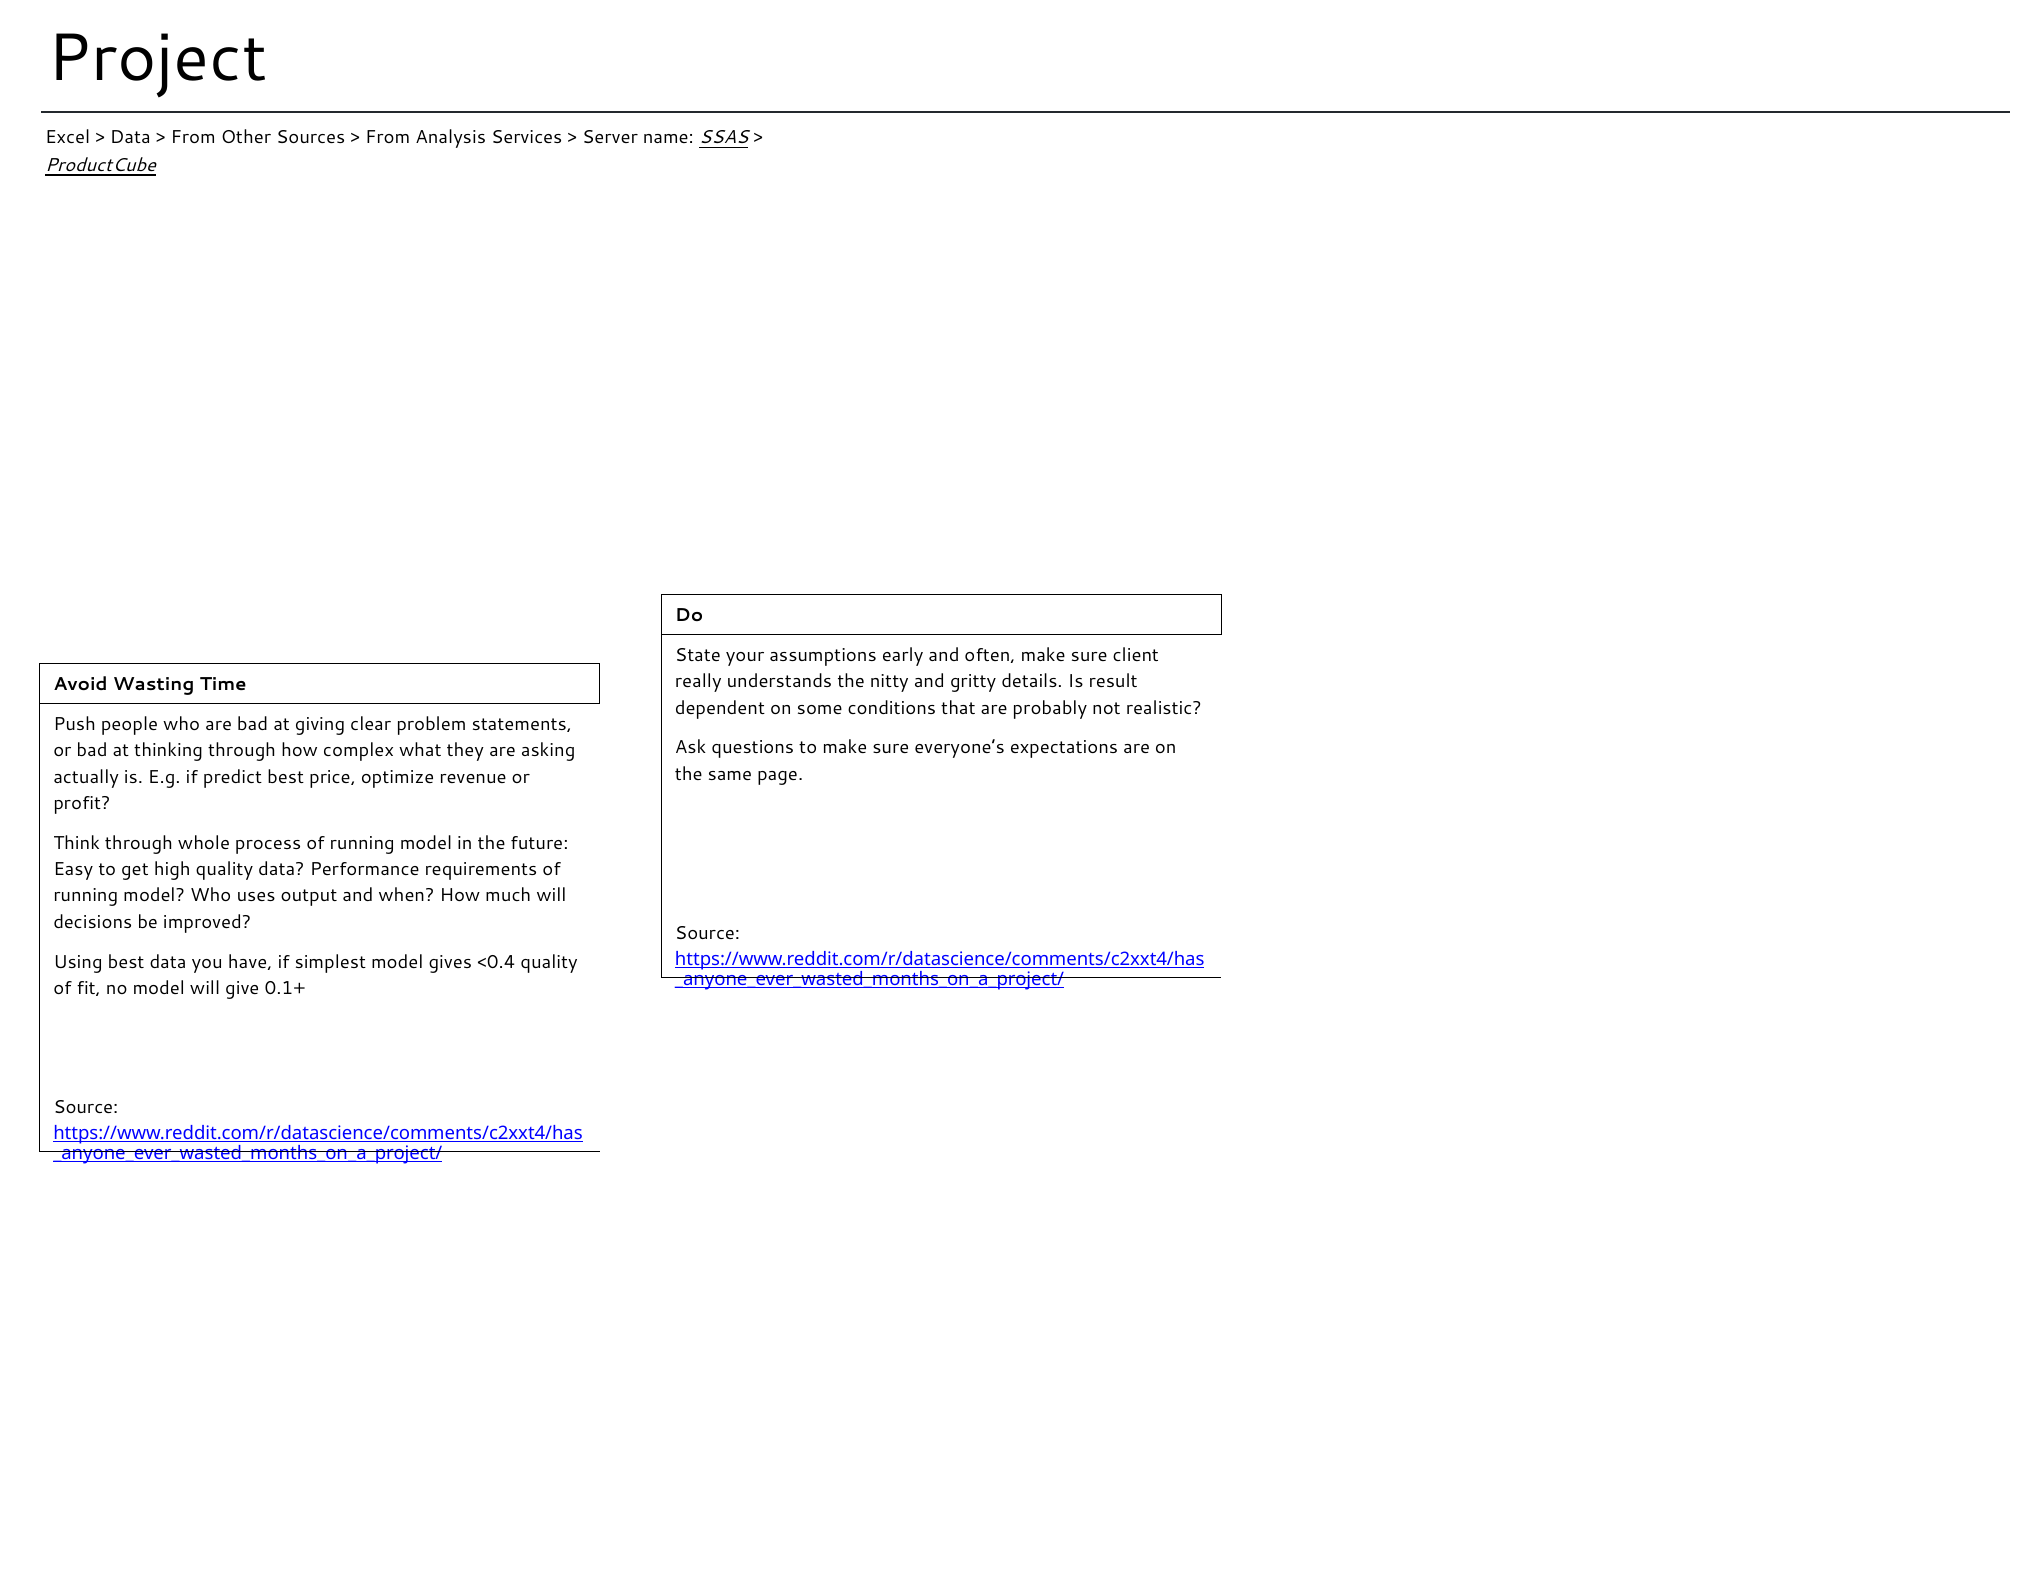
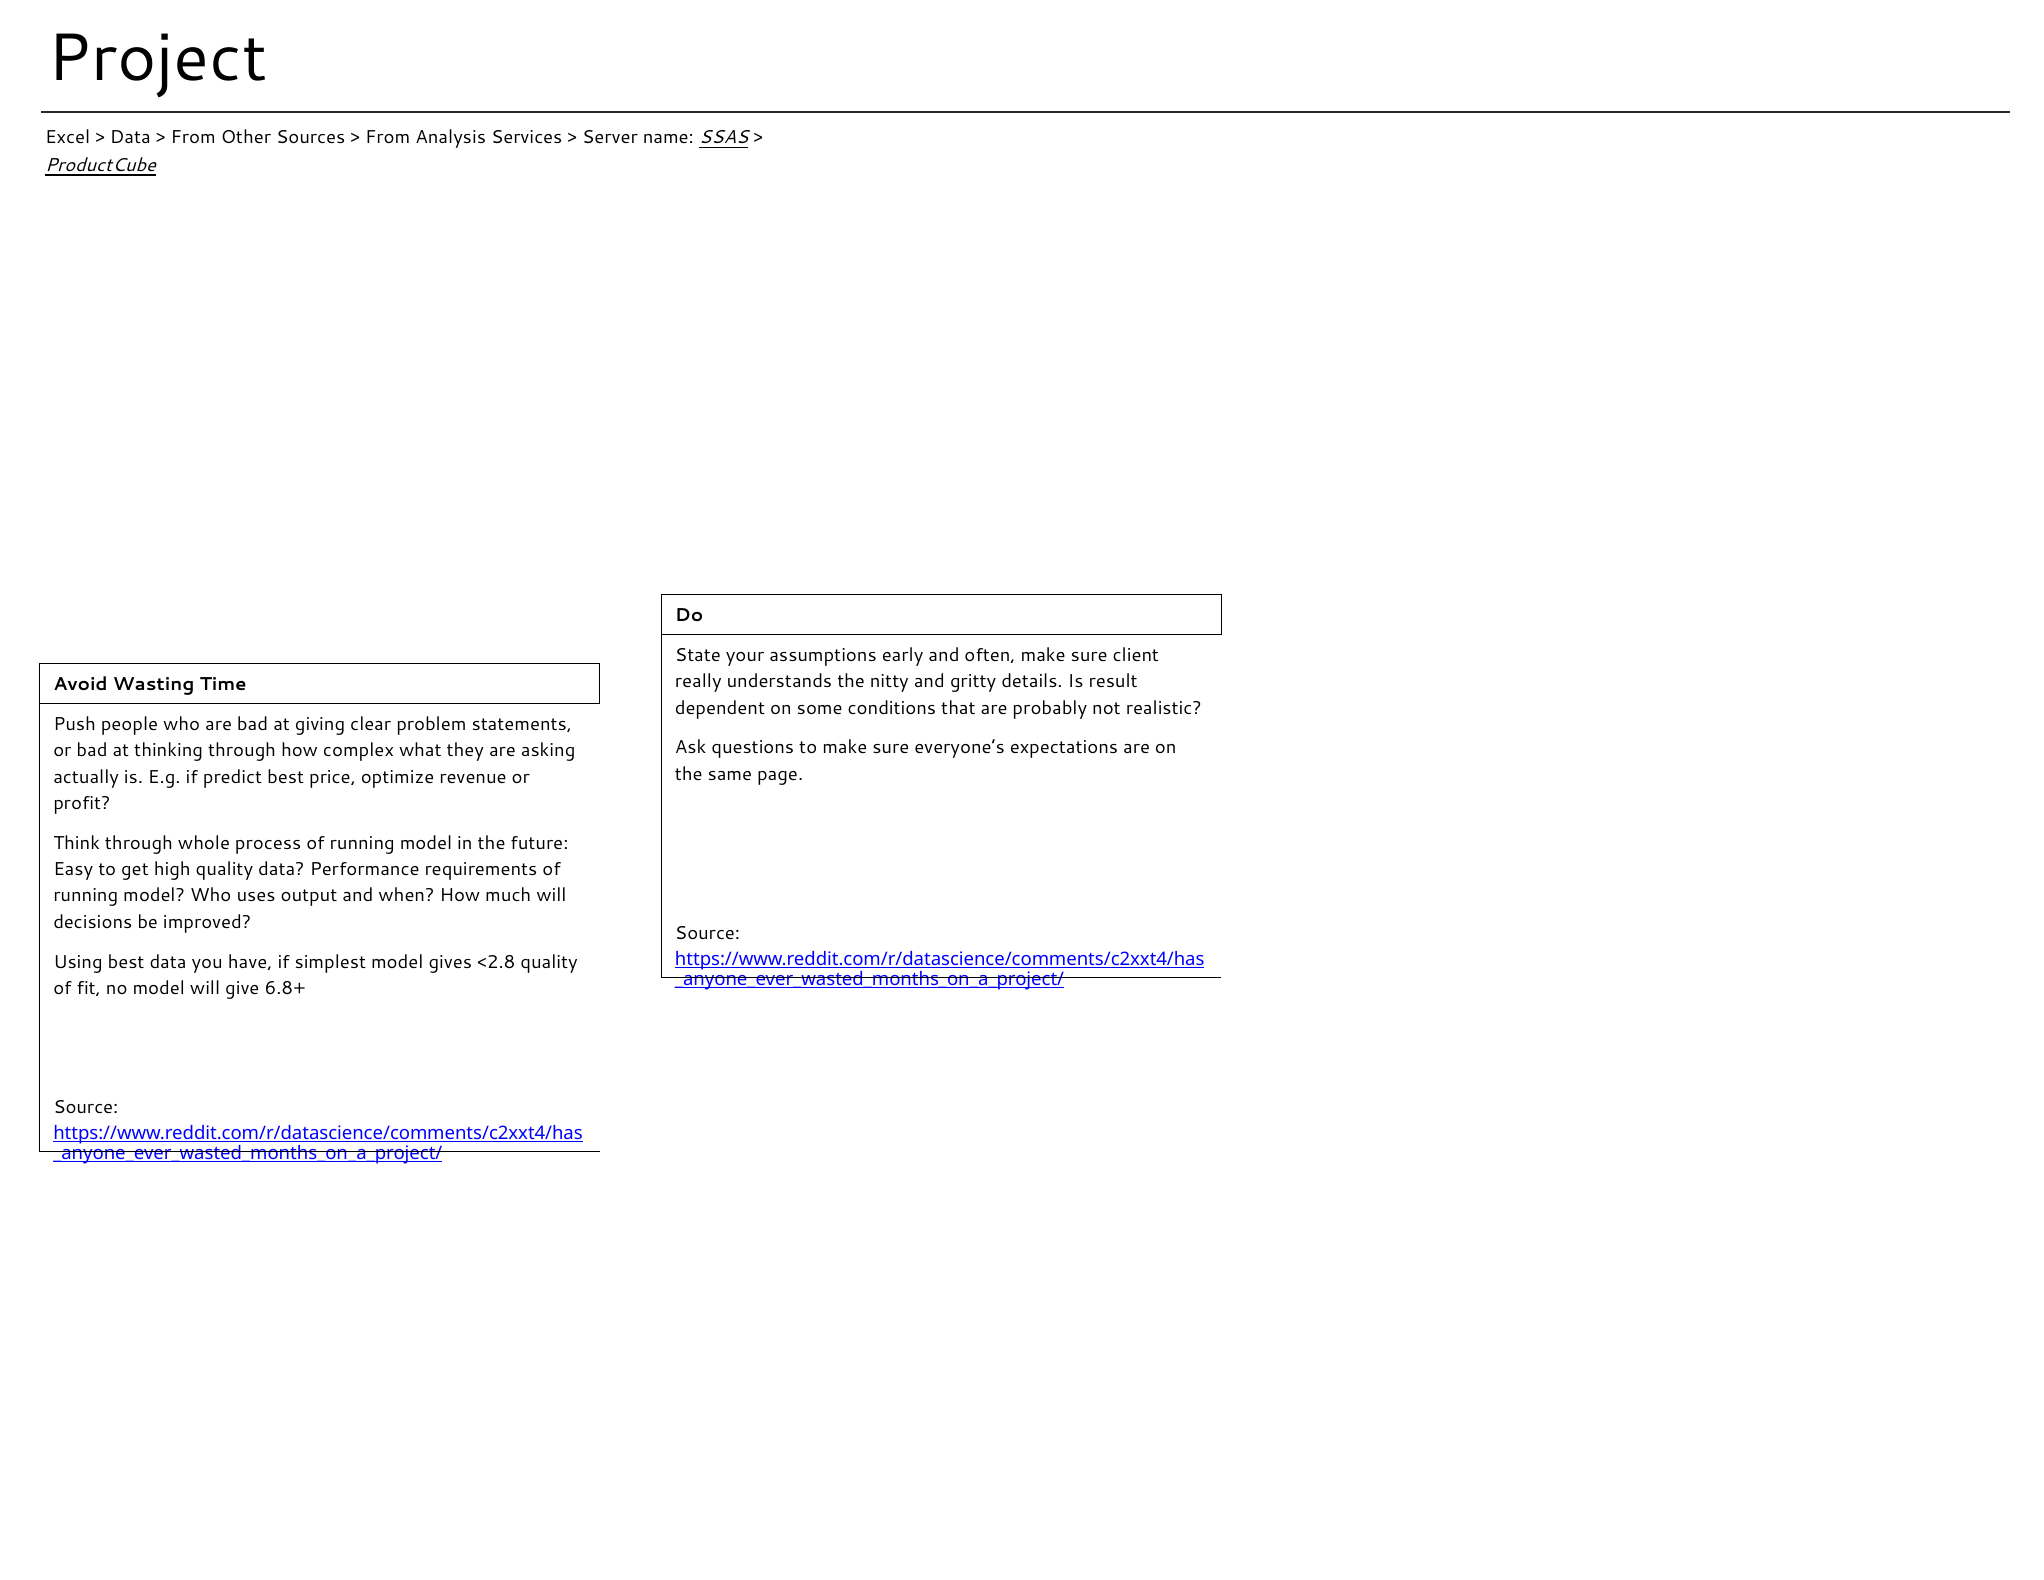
<0.4: <0.4 -> <2.8 (496, 962)
0.1+: 0.1+ -> 6.8+ (285, 988)
